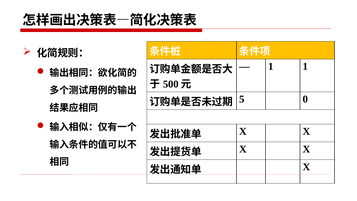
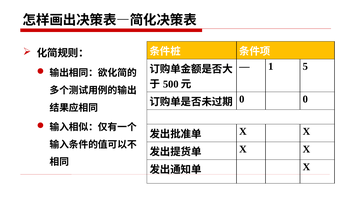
1 1: 1 -> 5 (305, 66)
5: 5 -> 0 (242, 99)
